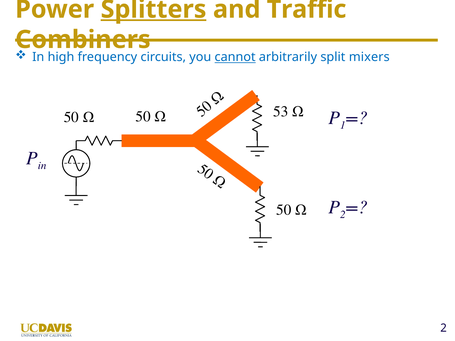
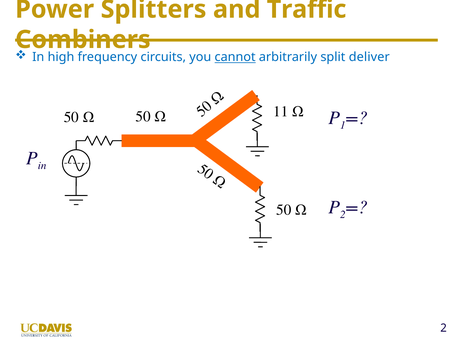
Splitters underline: present -> none (154, 9)
mixers: mixers -> deliver (369, 57)
53: 53 -> 11 (281, 112)
